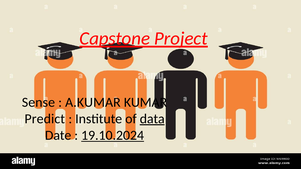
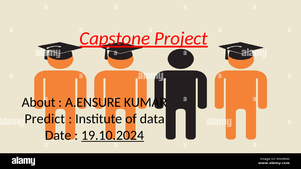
Sense: Sense -> About (39, 103)
A.KUMAR: A.KUMAR -> A.ENSURE (93, 103)
data underline: present -> none (152, 119)
